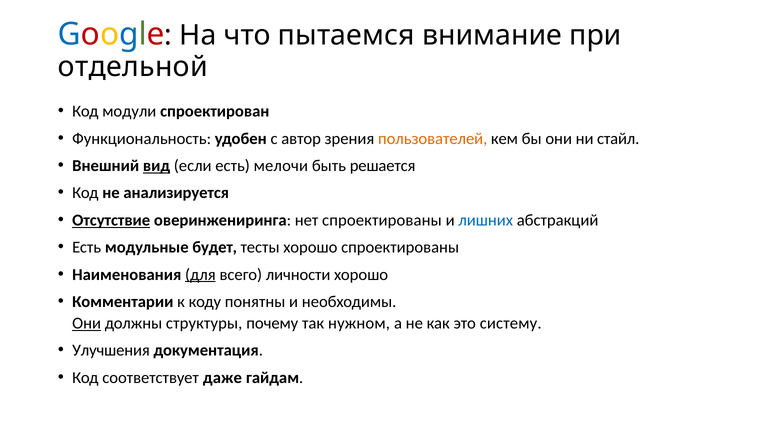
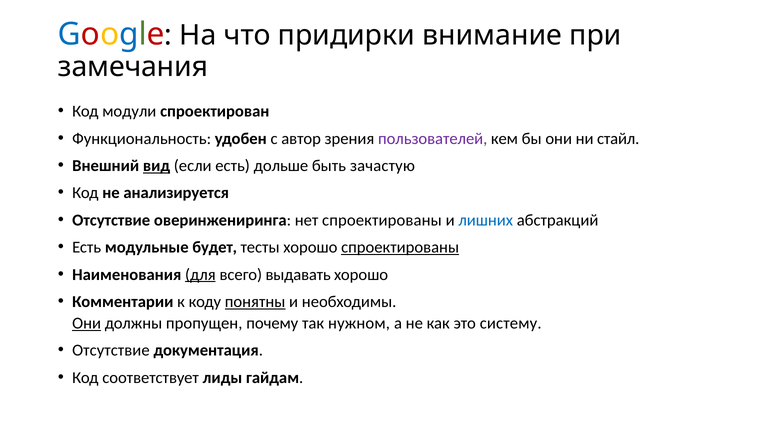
пытаемся: пытаемся -> придирки (346, 35)
отдельной: отдельной -> замечания (133, 67)
пользователей colour: orange -> purple (433, 139)
мелочи: мелочи -> дольше (281, 166)
решается: решается -> зачастую (382, 166)
Отсутствие underline: present -> none (111, 220)
спроектированы underline: none -> present (400, 248)
личности: личности -> выдавать (298, 275)
понятны underline: none -> present (255, 302)
структуры: структуры -> пропущен (204, 324)
Улучшения: Улучшения -> Отсутствие (111, 351)
даже: даже -> лиды (223, 378)
